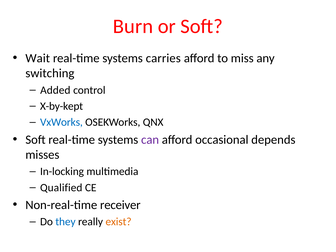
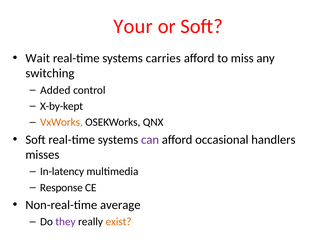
Burn: Burn -> Your (133, 26)
VxWorks colour: blue -> orange (61, 122)
depends: depends -> handlers (273, 140)
In-locking: In-locking -> In-latency (62, 172)
Qualified: Qualified -> Response (61, 188)
receiver: receiver -> average (120, 205)
they colour: blue -> purple (65, 222)
